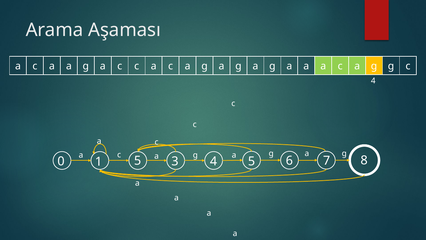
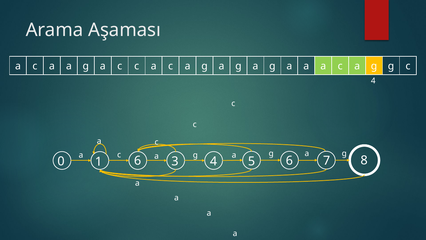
1 5: 5 -> 6 (138, 160)
